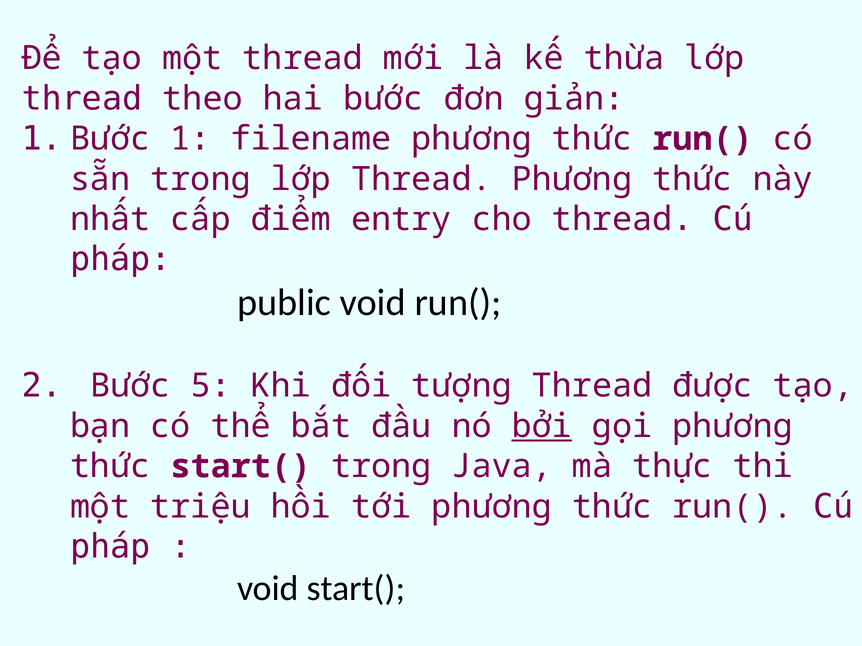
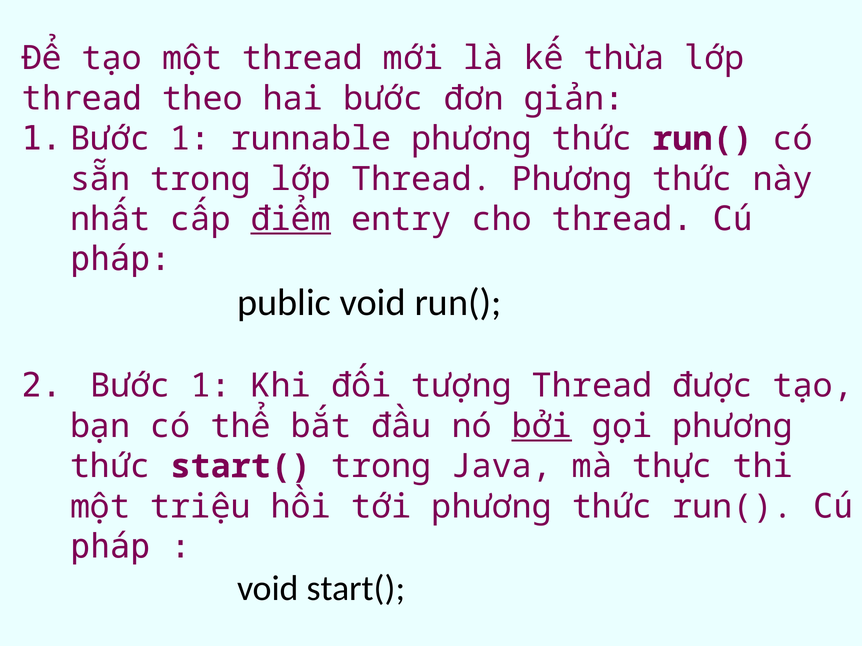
filename: filename -> runnable (311, 139)
điểm underline: none -> present (291, 219)
2 Bước 5: 5 -> 1 (201, 386)
